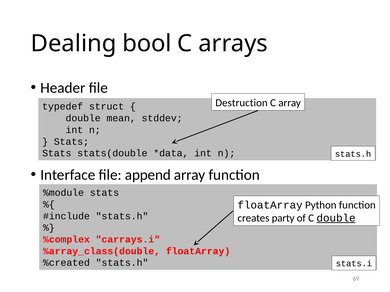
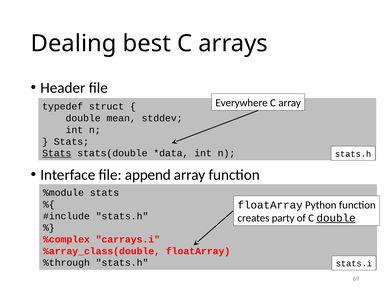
bool: bool -> best (147, 44)
Destruction: Destruction -> Everywhere (242, 103)
Stats underline: none -> present (57, 154)
%created: %created -> %through (66, 263)
